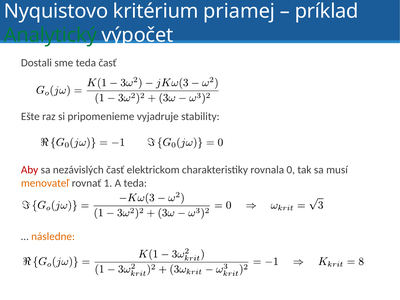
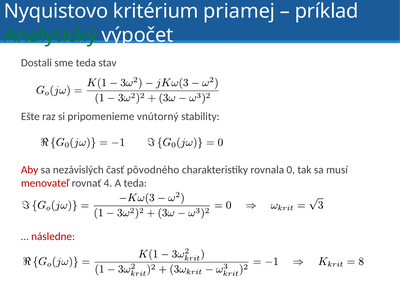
teda časť: časť -> stav (107, 63)
vyjadruje: vyjadruje -> vnútorný (158, 116)
elektrickom: elektrickom -> pôvodného (153, 170)
menovateľ colour: orange -> red (45, 183)
1: 1 -> 4 (108, 183)
následne colour: orange -> red (53, 236)
